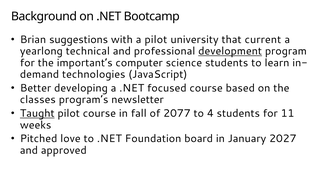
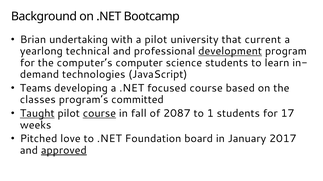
suggestions: suggestions -> undertaking (79, 40)
important’s: important’s -> computer’s (85, 63)
Better: Better -> Teams (36, 88)
newsletter: newsletter -> committed (138, 100)
course underline: none -> present (99, 114)
2077: 2077 -> 2087 (177, 114)
4: 4 -> 1 (210, 114)
11: 11 -> 17 (288, 114)
2027: 2027 -> 2017 (283, 139)
approved underline: none -> present (64, 151)
